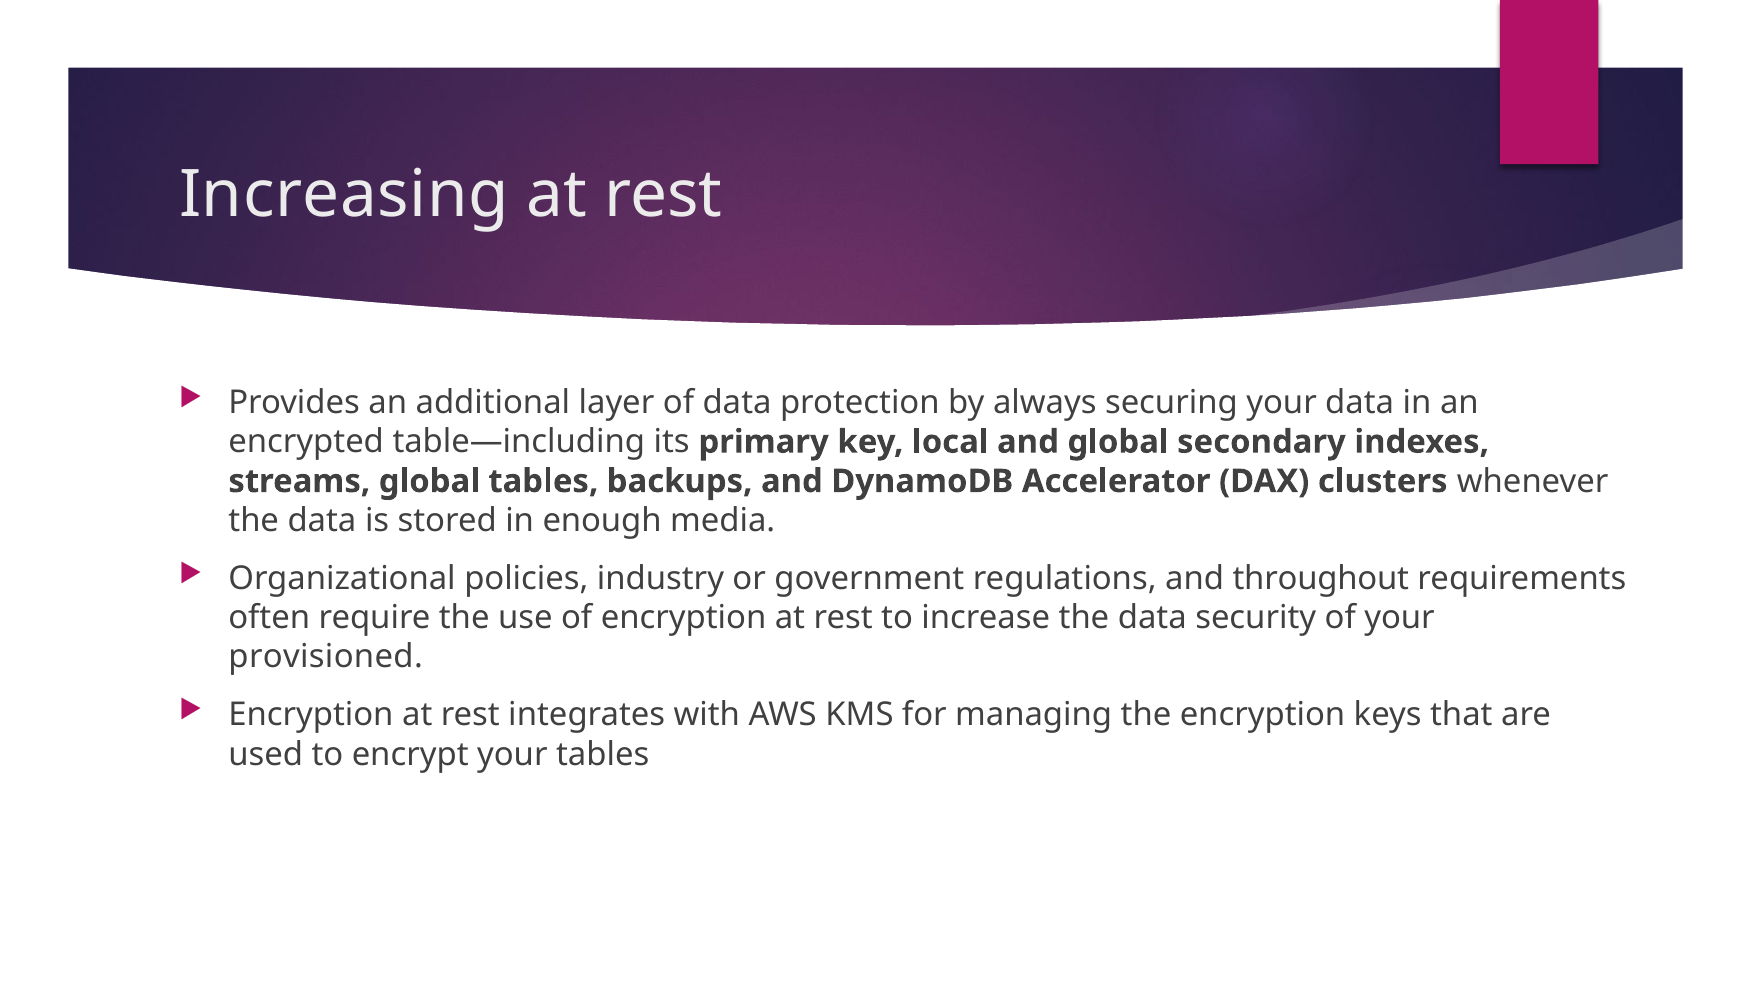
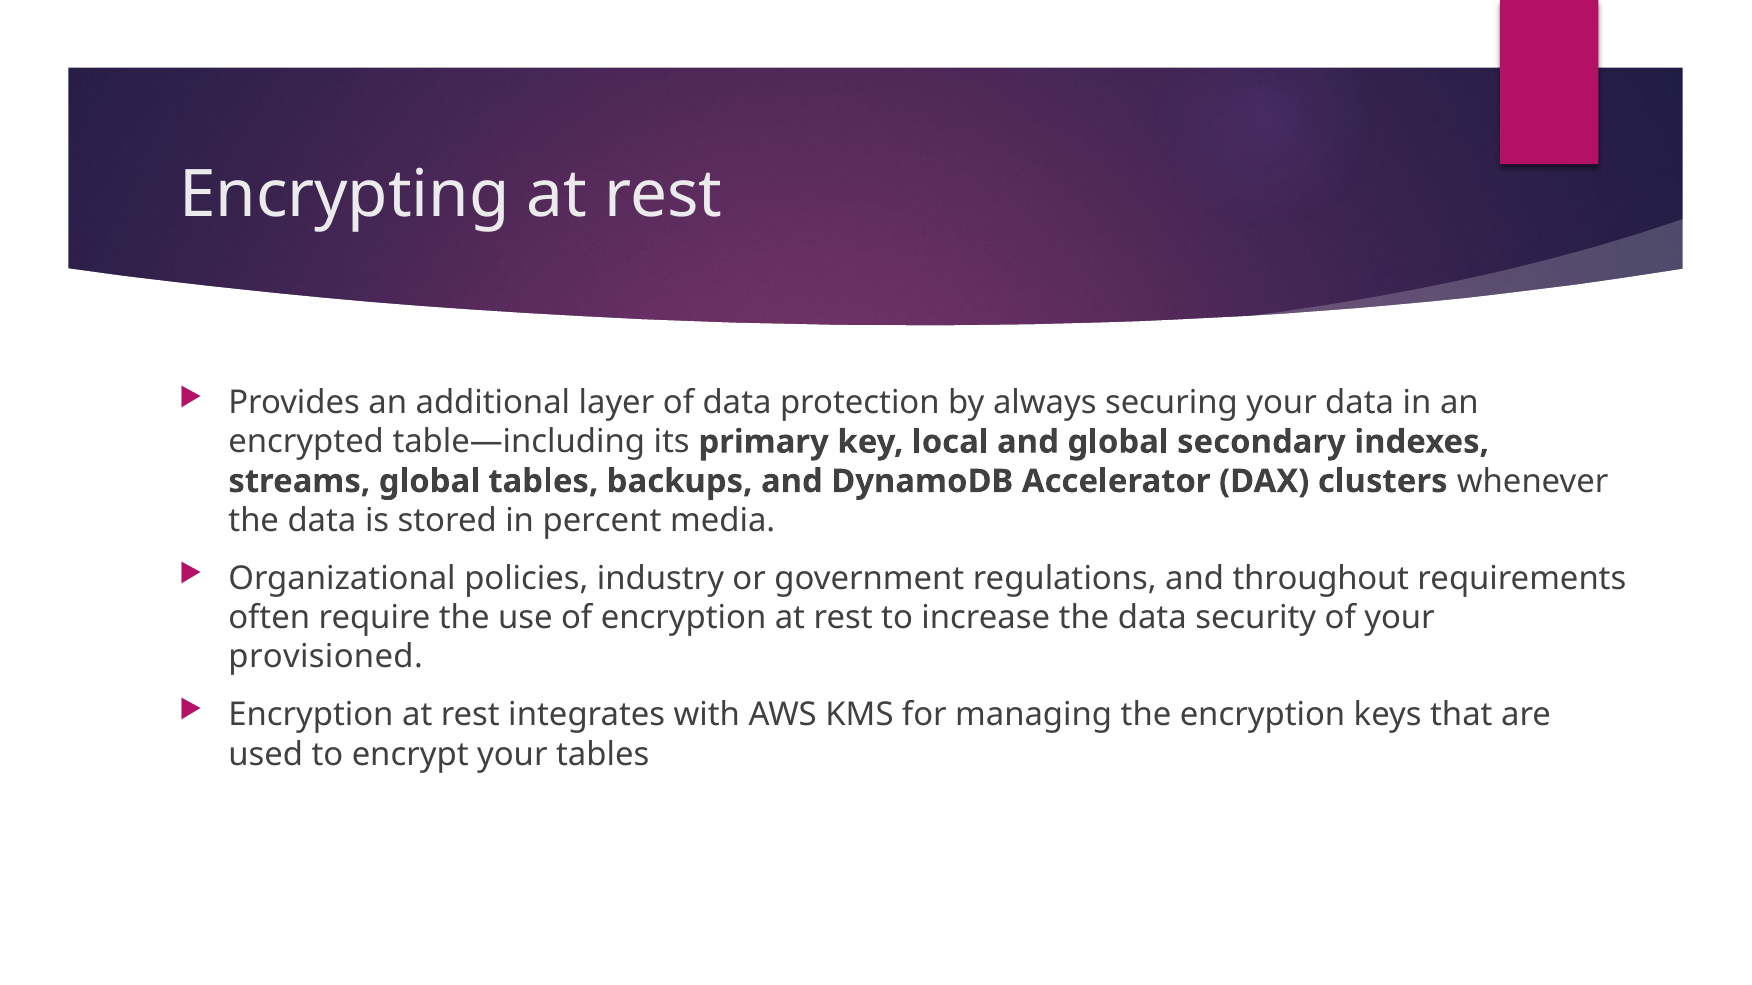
Increasing: Increasing -> Encrypting (344, 195)
enough: enough -> percent (602, 521)
